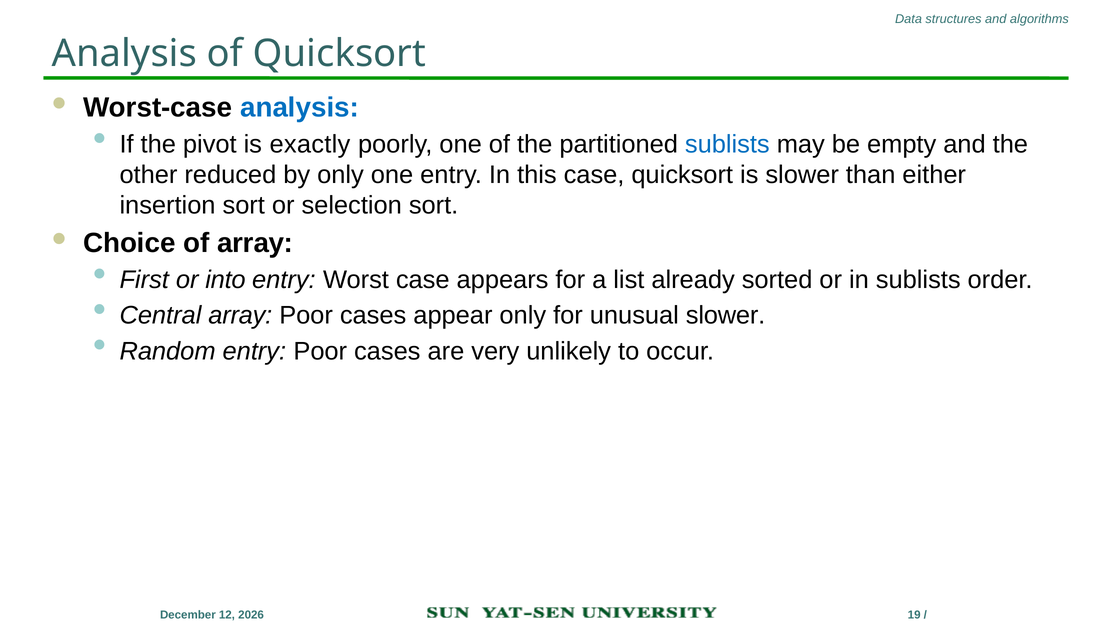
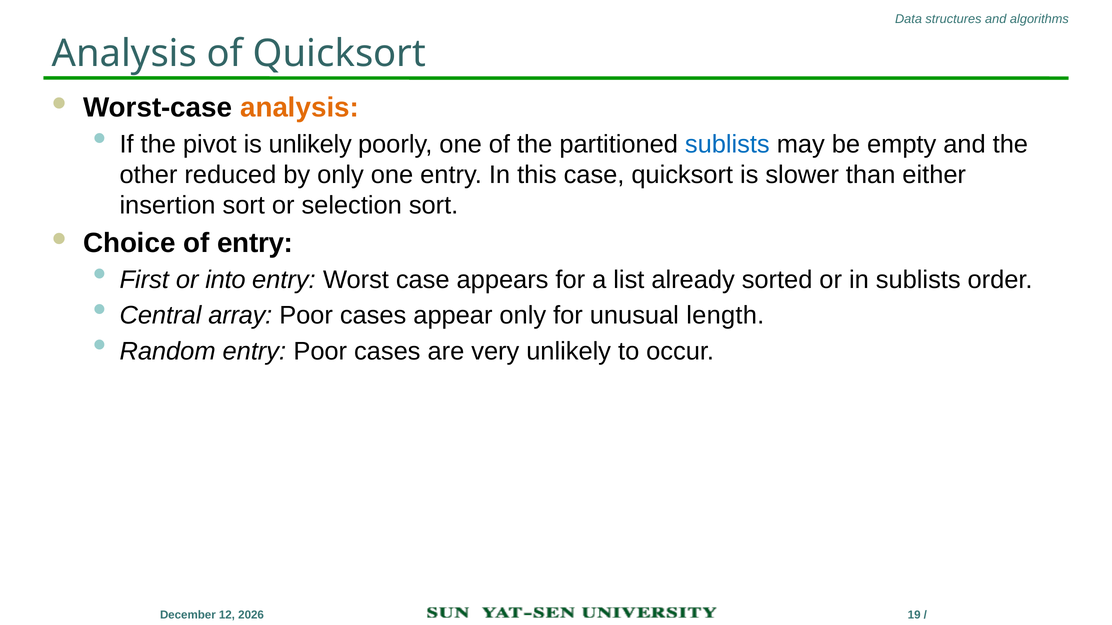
analysis colour: blue -> orange (300, 108)
is exactly: exactly -> unlikely (310, 144)
of array: array -> entry (255, 243)
unusual slower: slower -> length (725, 316)
